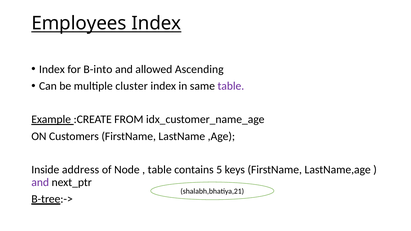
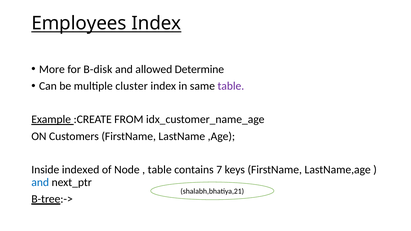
Index: Index -> More (52, 69)
B-into: B-into -> B-disk (98, 69)
Ascending: Ascending -> Determine (199, 69)
address: address -> indexed (81, 170)
5: 5 -> 7 (219, 170)
and colour: purple -> blue (40, 182)
